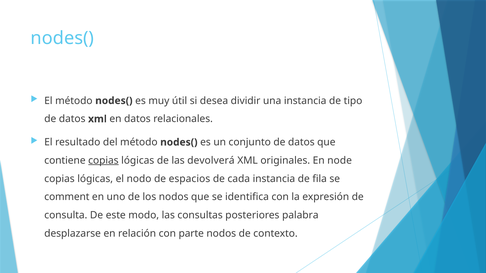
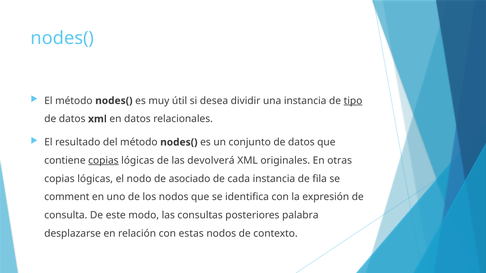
tipo underline: none -> present (353, 101)
node: node -> otras (340, 161)
espacios: espacios -> asociado (190, 179)
parte: parte -> estas (191, 234)
